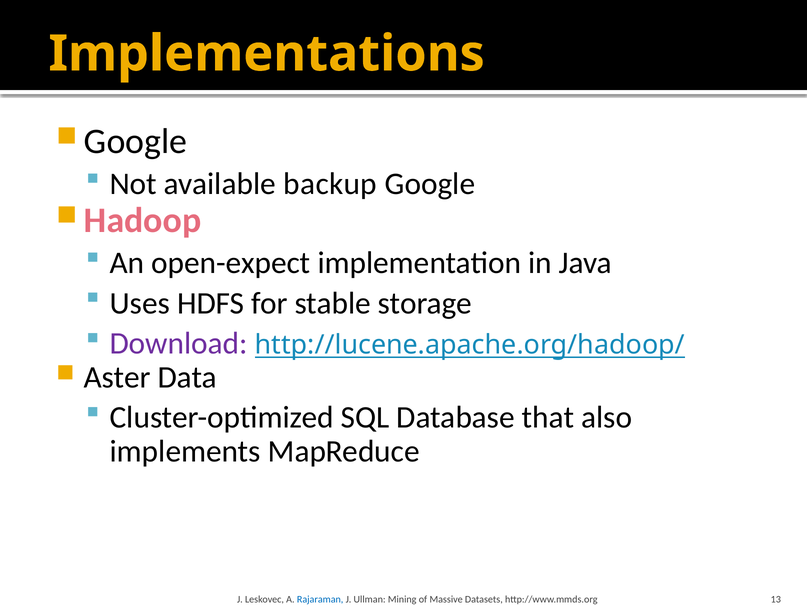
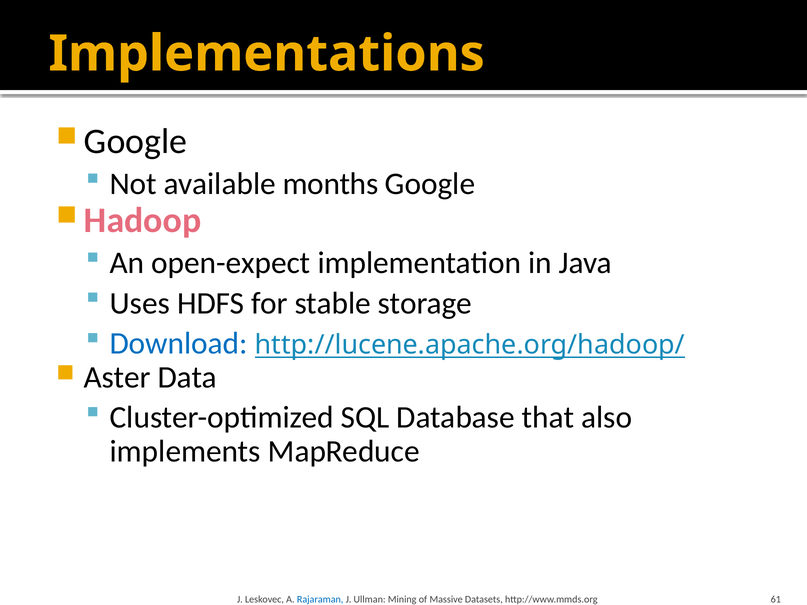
backup: backup -> months (331, 184)
Download colour: purple -> blue (179, 344)
13: 13 -> 61 (776, 600)
